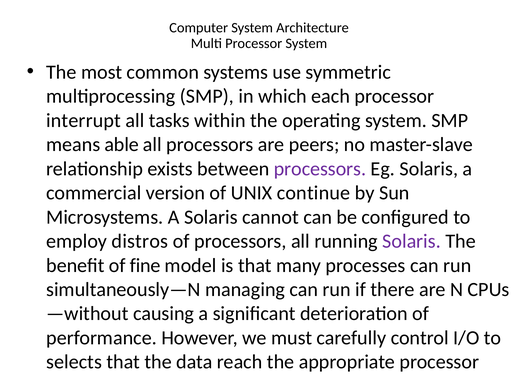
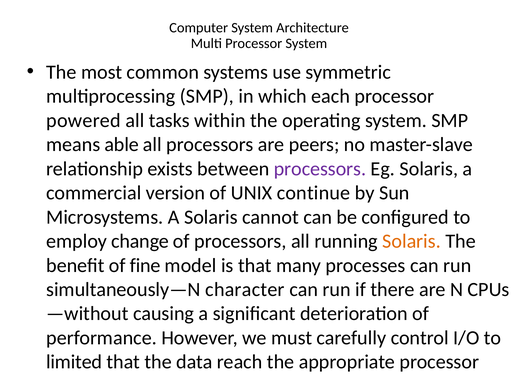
interrupt: interrupt -> powered (83, 121)
distros: distros -> change (140, 242)
Solaris colour: purple -> orange (412, 242)
managing: managing -> character (245, 290)
selects: selects -> limited (74, 362)
